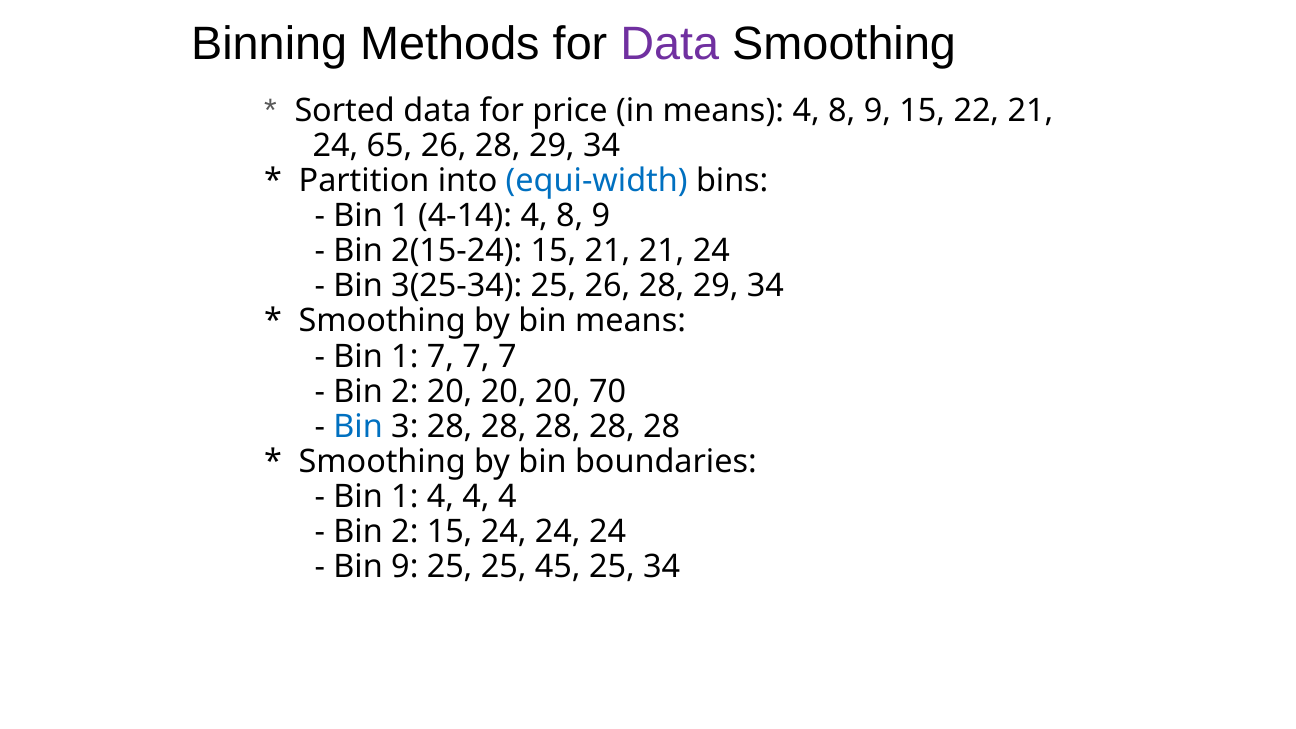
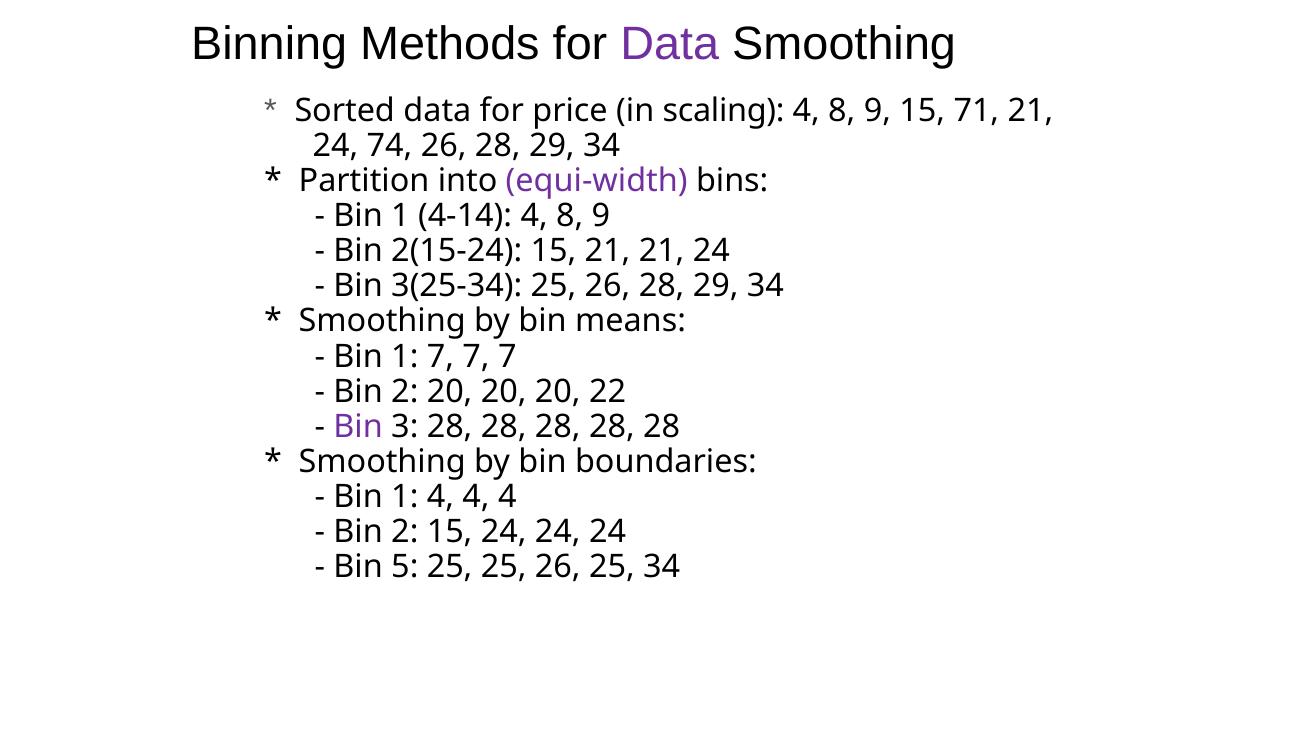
in means: means -> scaling (724, 111)
22: 22 -> 71 (976, 111)
65: 65 -> 74 (389, 146)
equi-width colour: blue -> purple (597, 181)
70: 70 -> 22 (608, 391)
Bin colour: blue -> purple (358, 426)
Bin 9: 9 -> 5 (405, 566)
25 25 45: 45 -> 26 (558, 566)
